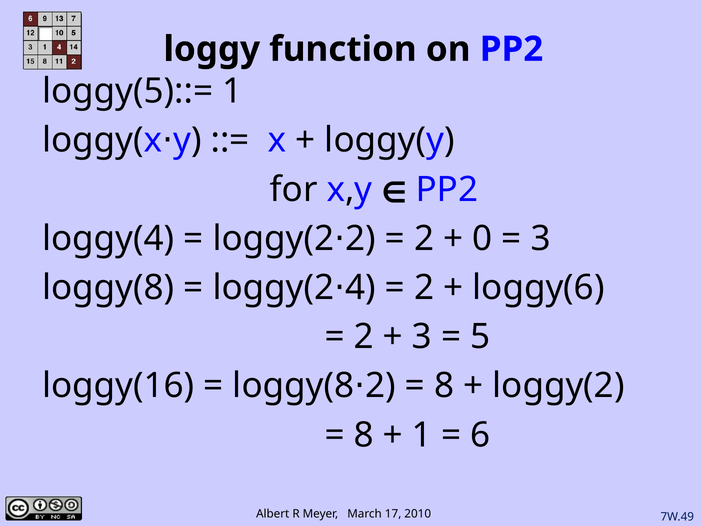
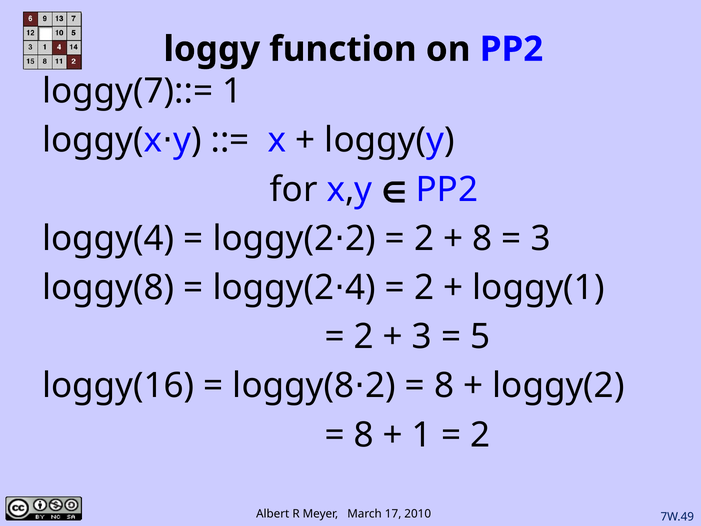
loggy(5)::=: loggy(5)::= -> loggy(7)::= (128, 91)
0: 0 -> 8 (482, 238)
loggy(6: loggy(6 -> loggy(1 (538, 288)
6: 6 -> 2 (480, 435)
